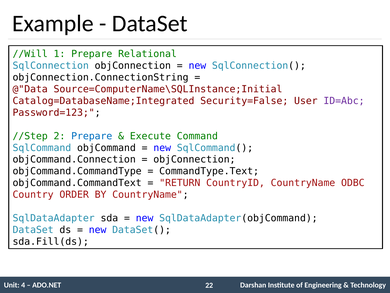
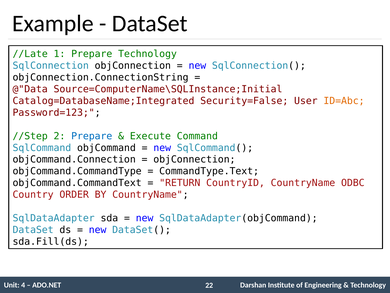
//Will: //Will -> //Late (30, 54)
Prepare Relational: Relational -> Technology (147, 54)
ID=Abc colour: purple -> orange (344, 101)
